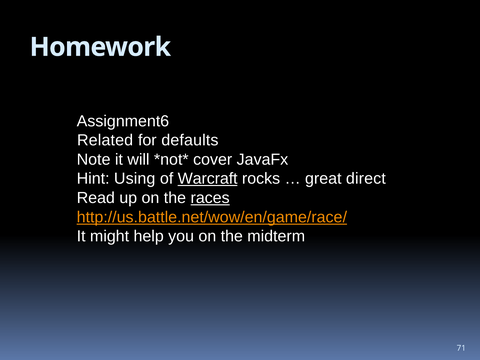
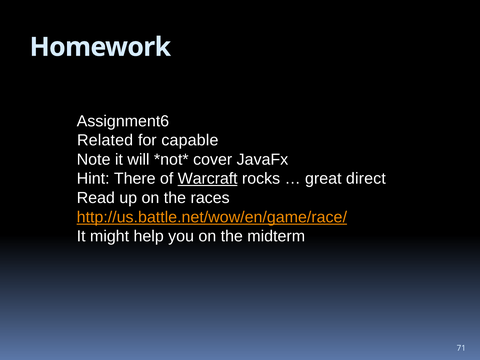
defaults: defaults -> capable (190, 140)
Using: Using -> There (135, 179)
races underline: present -> none (210, 198)
